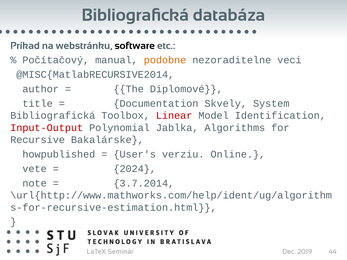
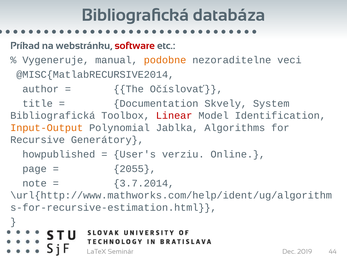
software colour: black -> red (135, 46)
Počítačový: Počítačový -> Vygeneruje (56, 60)
Diplomové: Diplomové -> Očíslovať (186, 89)
Input-Output colour: red -> orange (47, 128)
Bakalárske: Bakalárske -> Generátory (107, 140)
vete: vete -> page (35, 169)
2024: 2024 -> 2055 (135, 169)
